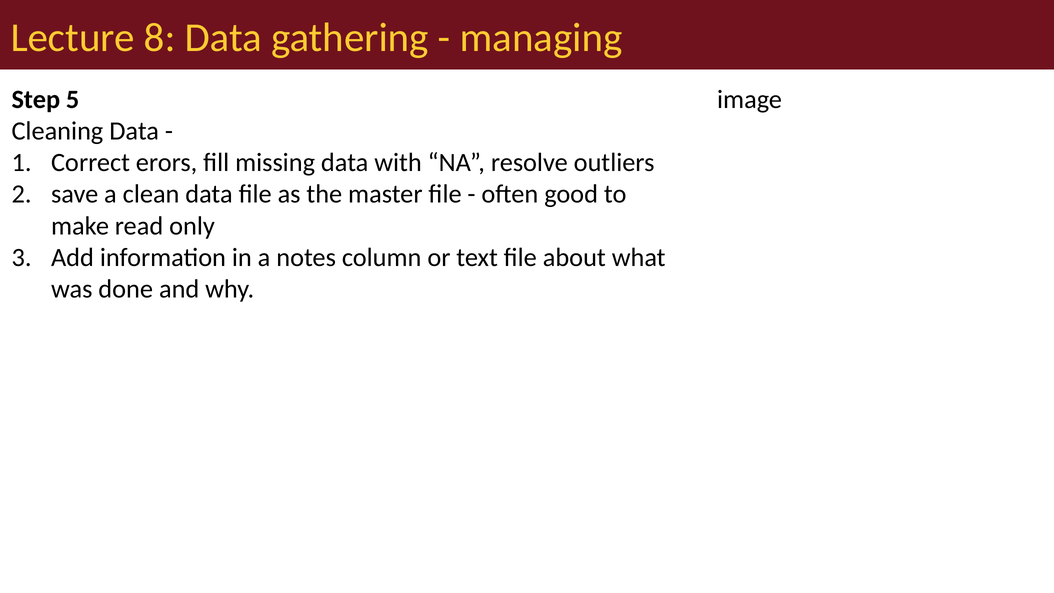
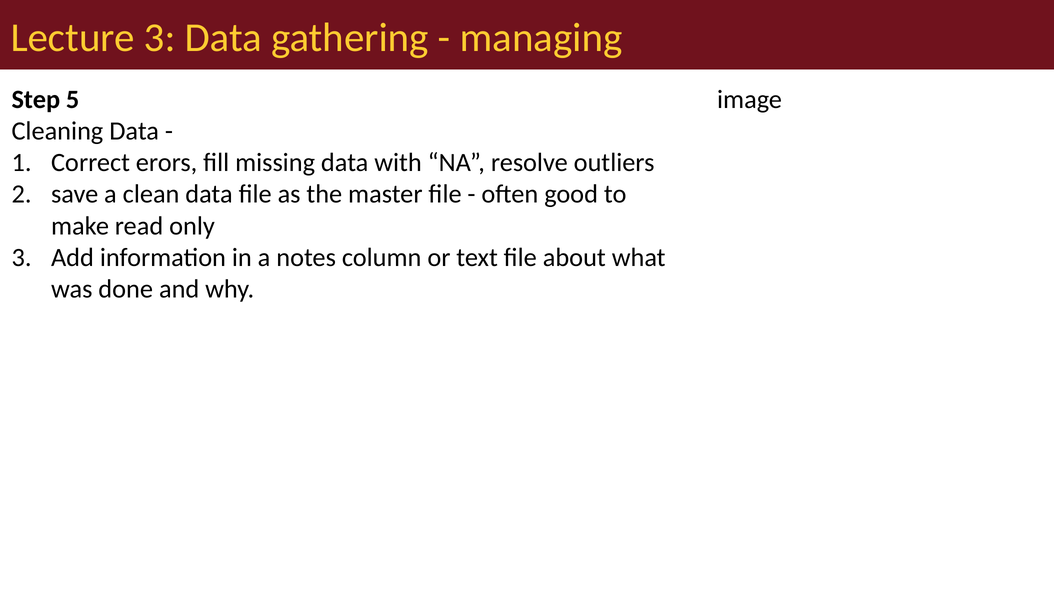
Lecture 8: 8 -> 3 (160, 38)
